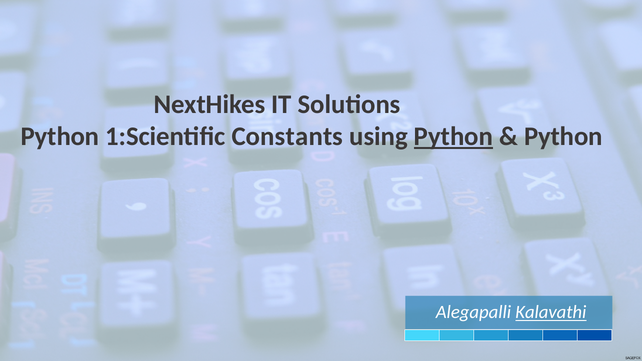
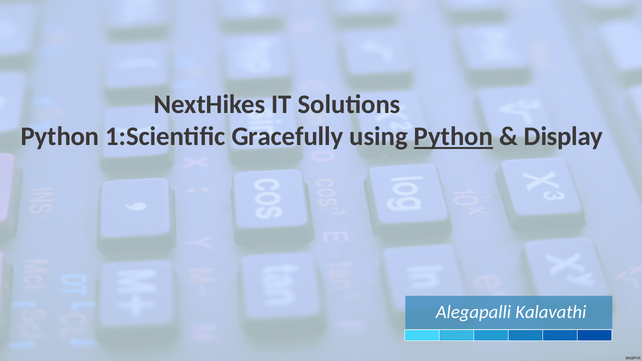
Constants: Constants -> Gracefully (287, 137)
Python: Python -> Display (564, 137)
Kalavathi underline: present -> none (551, 312)
